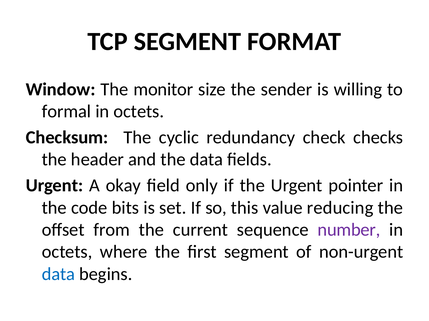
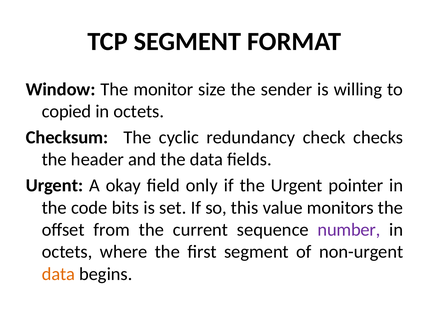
formal: formal -> copied (67, 112)
reducing: reducing -> monitors (340, 208)
data colour: blue -> orange (58, 275)
